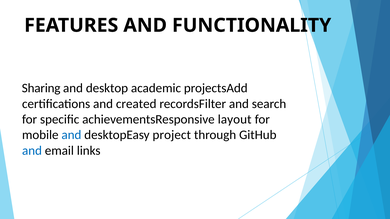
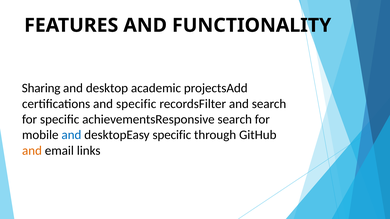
and created: created -> specific (136, 104)
achievementsResponsive layout: layout -> search (235, 120)
desktopEasy project: project -> specific (172, 135)
and colour: blue -> orange (32, 151)
